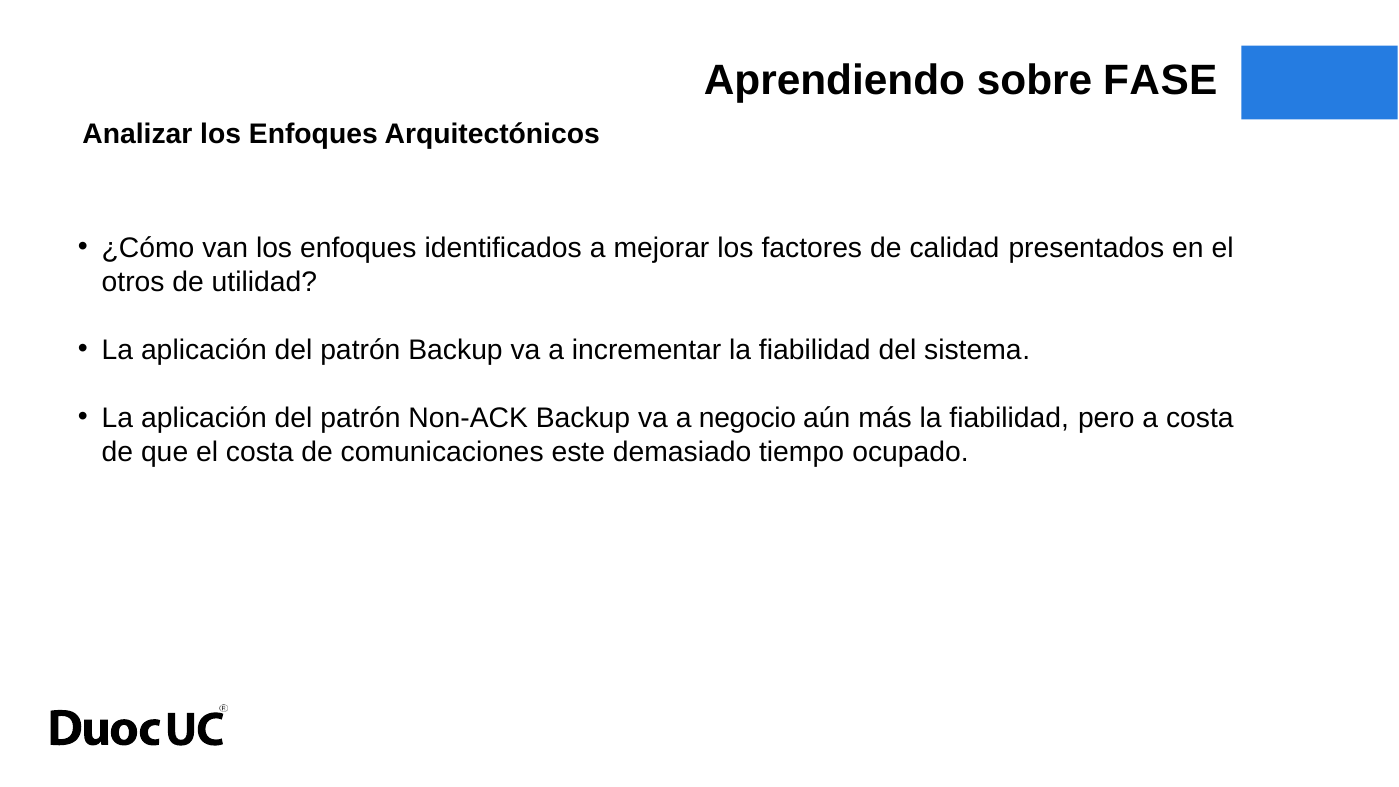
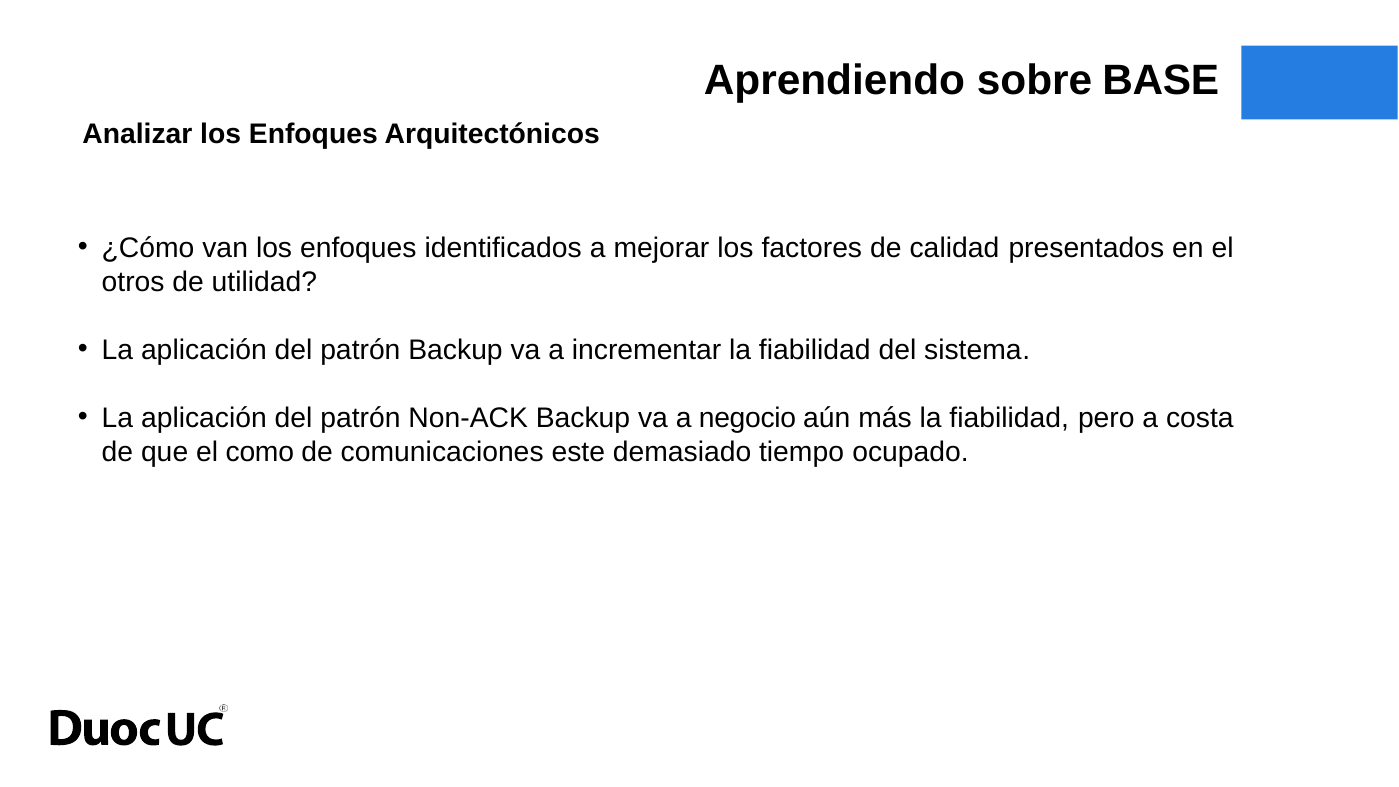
FASE: FASE -> BASE (1161, 81)
el costa: costa -> como (260, 452)
